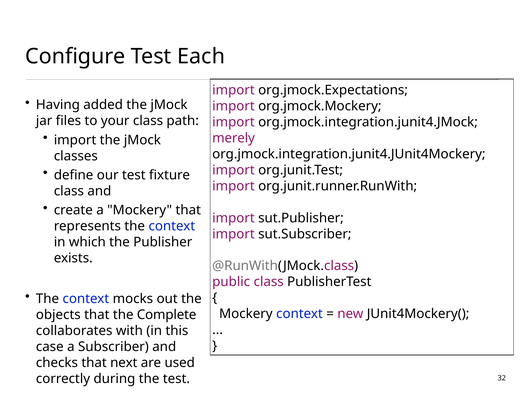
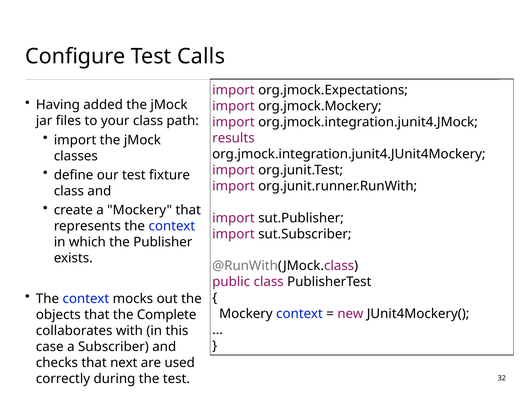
Each: Each -> Calls (201, 56)
merely: merely -> results (233, 138)
